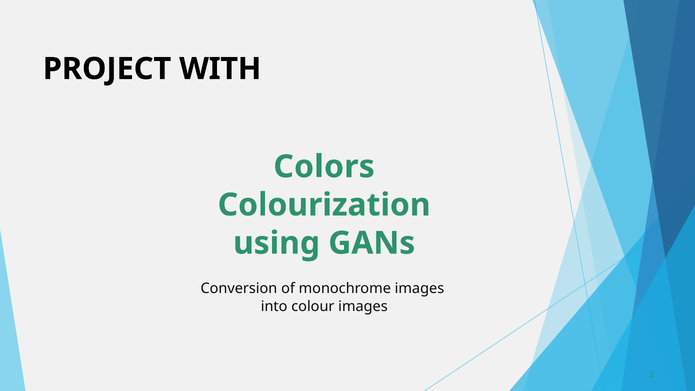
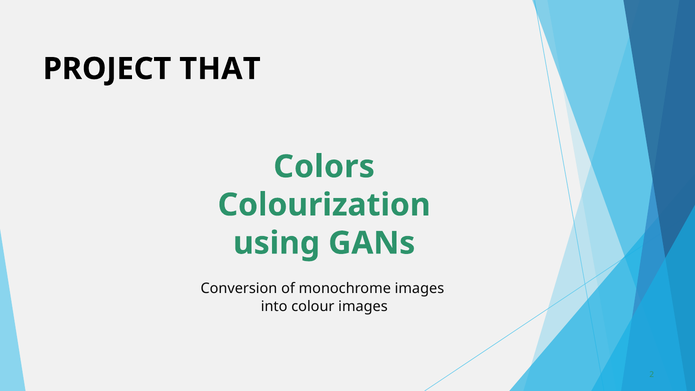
WITH: WITH -> THAT (220, 69)
